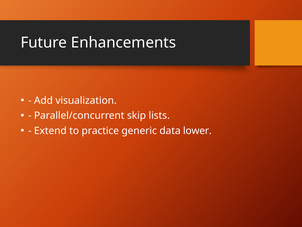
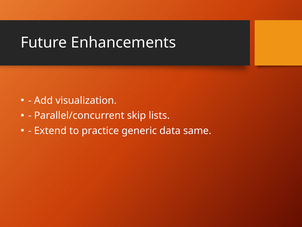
lower: lower -> same (197, 130)
